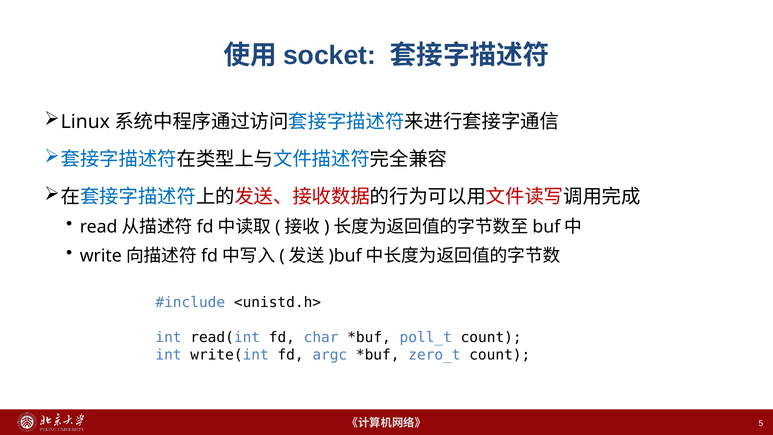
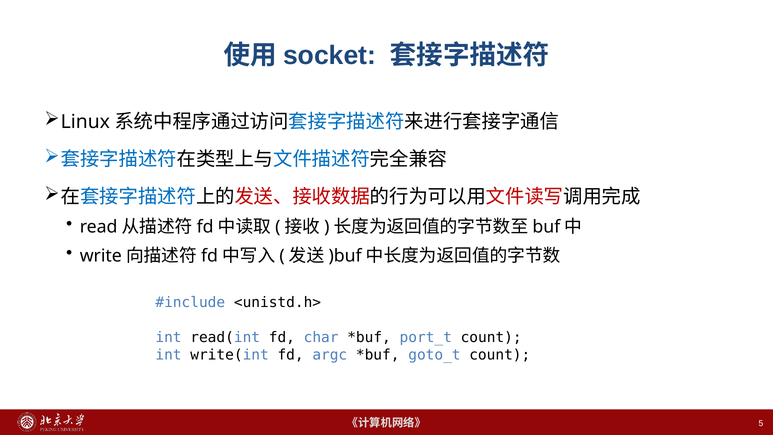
poll_t: poll_t -> port_t (426, 337)
zero_t: zero_t -> goto_t (434, 355)
